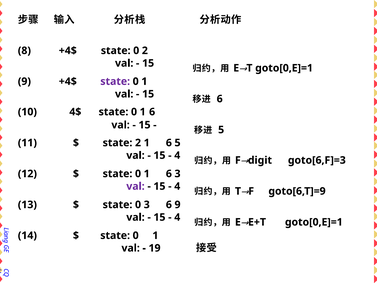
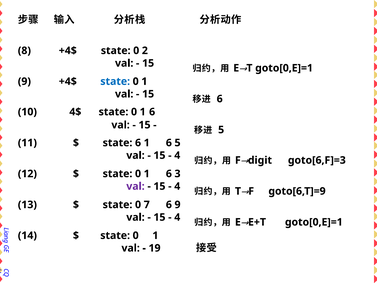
state colour: purple -> blue (115, 81)
state 2: 2 -> 6 (138, 143)
0 3: 3 -> 7 (147, 205)
